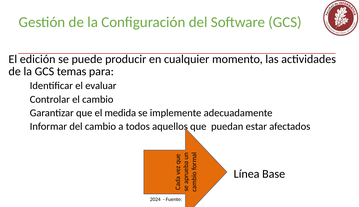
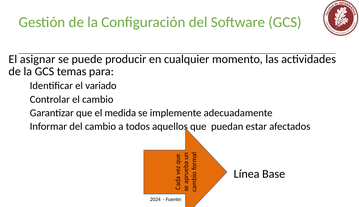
edición: edición -> asignar (38, 59)
evaluar: evaluar -> variado (101, 86)
